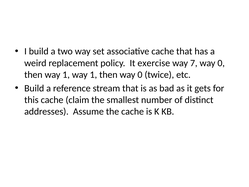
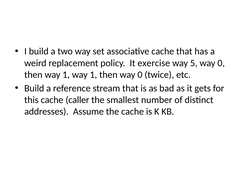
7: 7 -> 5 (194, 63)
claim: claim -> caller (77, 100)
